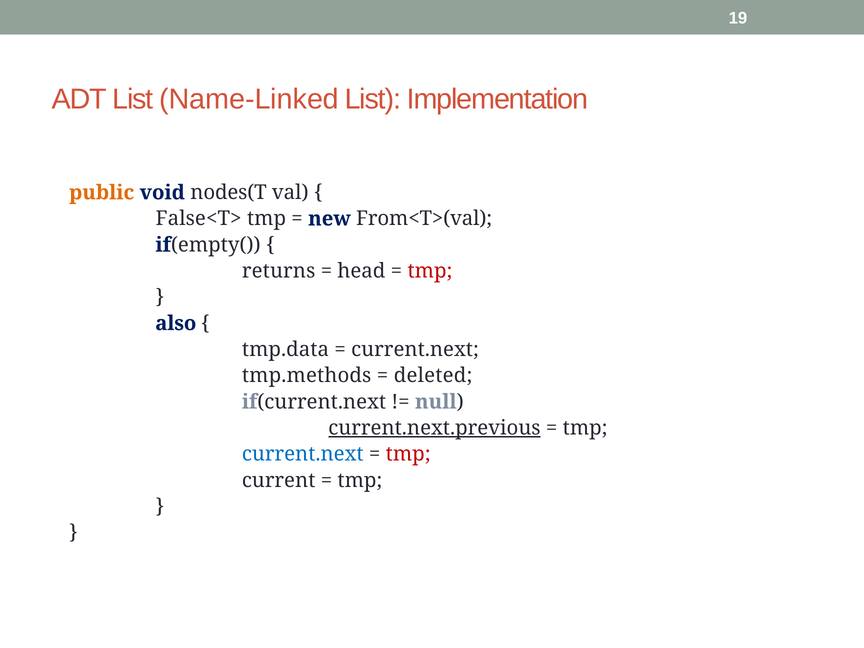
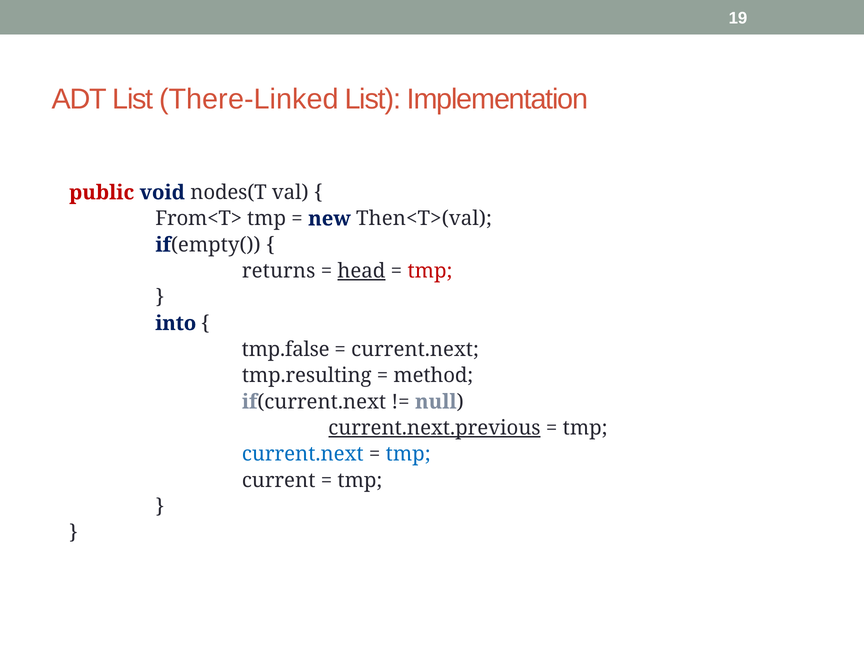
Name-Linked: Name-Linked -> There-Linked (249, 99)
public colour: orange -> red (102, 193)
False<T>: False<T> -> From<T> (199, 219)
From<T>(val: From<T>(val -> Then<T>(val (424, 219)
head underline: none -> present (361, 271)
also: also -> into (176, 323)
tmp.data: tmp.data -> tmp.false (286, 350)
tmp.methods: tmp.methods -> tmp.resulting (307, 376)
deleted: deleted -> method (433, 376)
tmp colour: red -> blue (408, 454)
